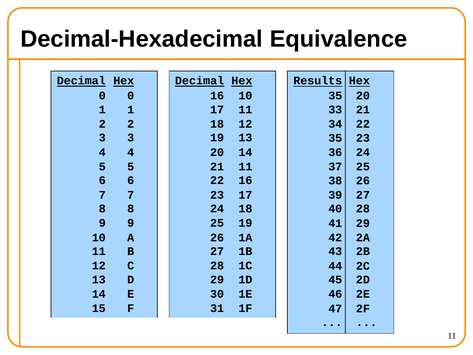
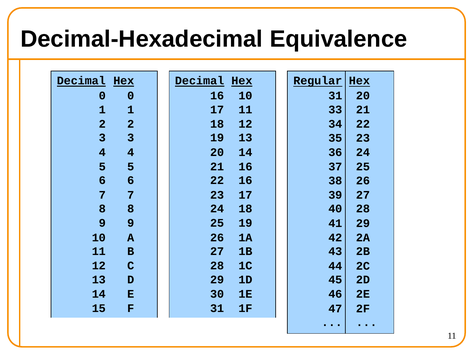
Results: Results -> Regular (318, 81)
10 35: 35 -> 31 (335, 96)
21 11: 11 -> 16 (245, 167)
